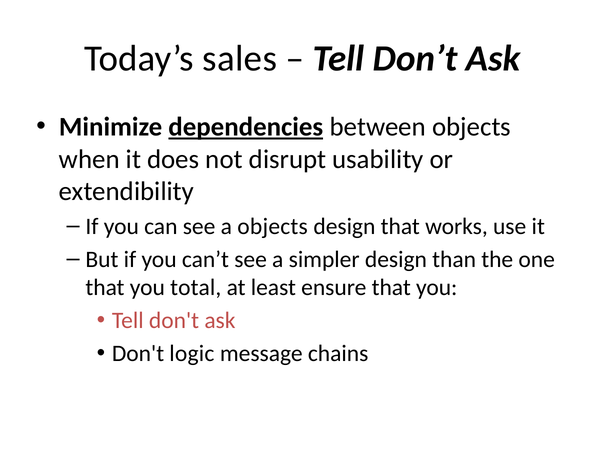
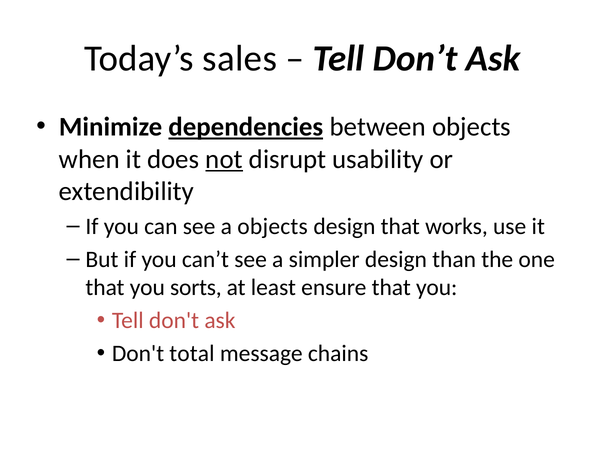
not underline: none -> present (224, 159)
total: total -> sorts (196, 287)
logic: logic -> total (192, 353)
